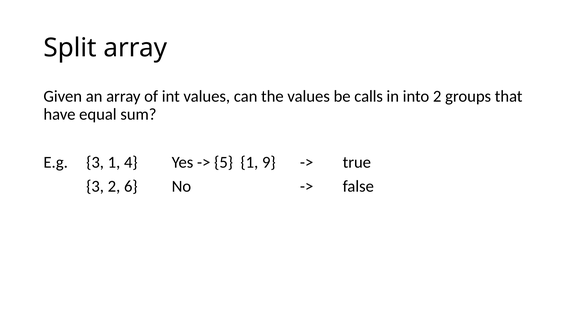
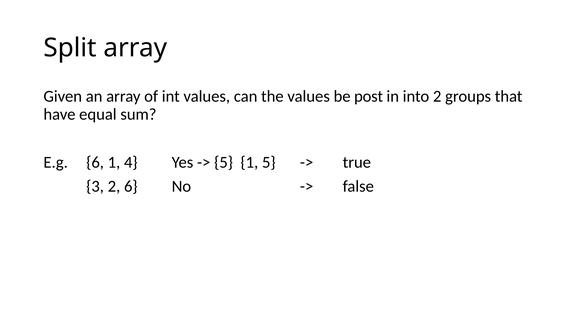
calls: calls -> post (369, 96)
E.g 3: 3 -> 6 (95, 162)
1 9: 9 -> 5 (269, 162)
